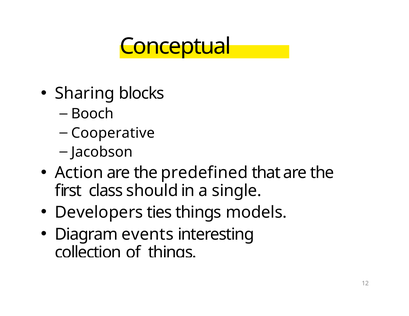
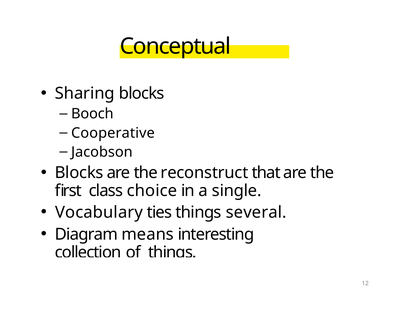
Action: Action -> Blocks (79, 173)
predefined: predefined -> reconstruct (205, 173)
should: should -> choice (152, 191)
Developers: Developers -> Vocabulary (99, 212)
models: models -> several (256, 212)
events: events -> means (148, 234)
